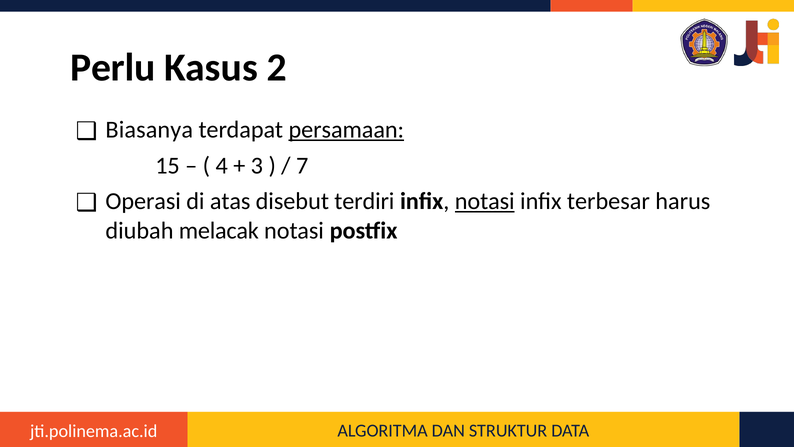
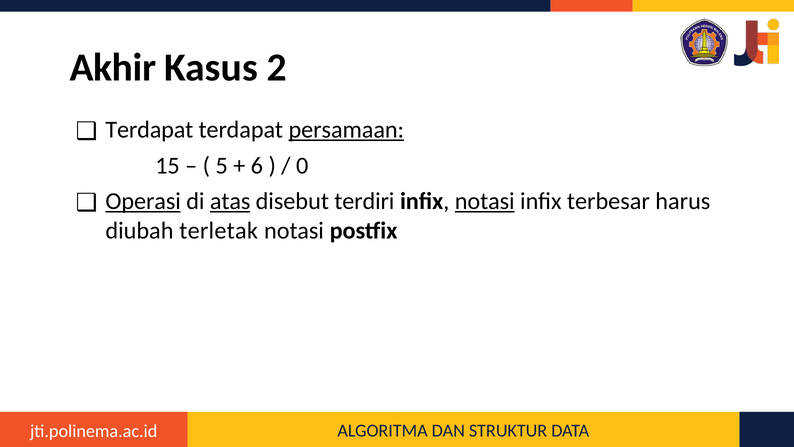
Perlu: Perlu -> Akhir (113, 68)
Biasanya: Biasanya -> Terdapat (149, 130)
4: 4 -> 5 (222, 165)
3: 3 -> 6 (257, 165)
7: 7 -> 0 (302, 165)
Operasi underline: none -> present (143, 201)
atas underline: none -> present (230, 201)
melacak: melacak -> terletak (219, 230)
